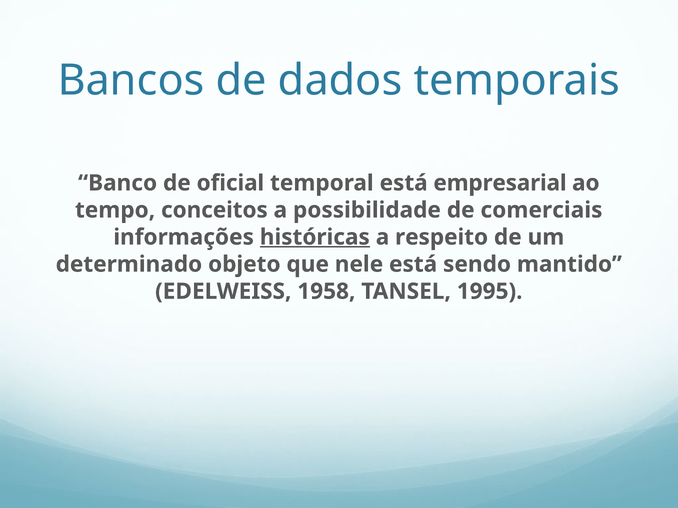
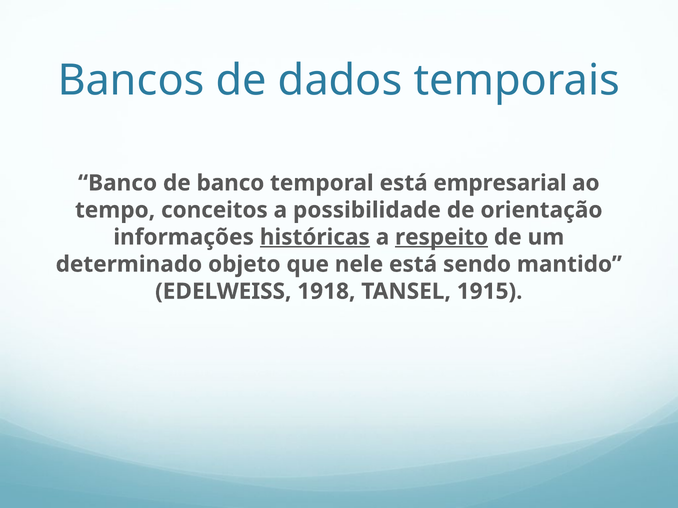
de oficial: oficial -> banco (230, 183)
comerciais: comerciais -> orientação (541, 210)
respeito underline: none -> present (442, 237)
1958: 1958 -> 1918 (326, 292)
1995: 1995 -> 1915 (490, 292)
